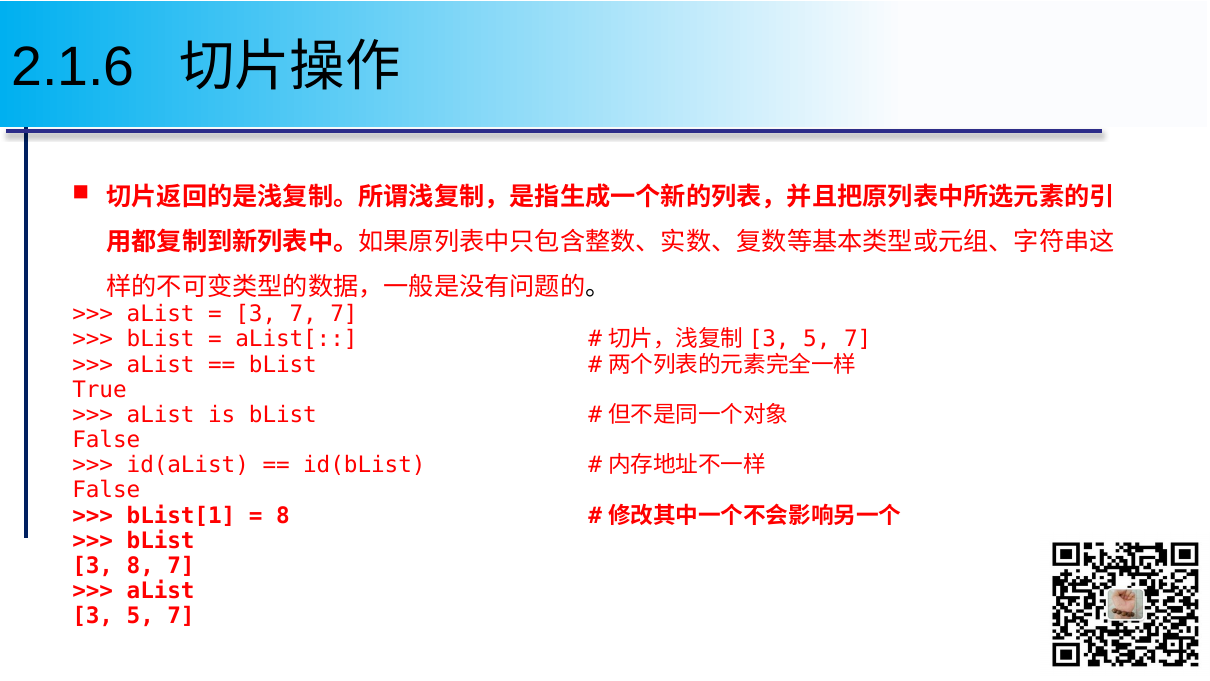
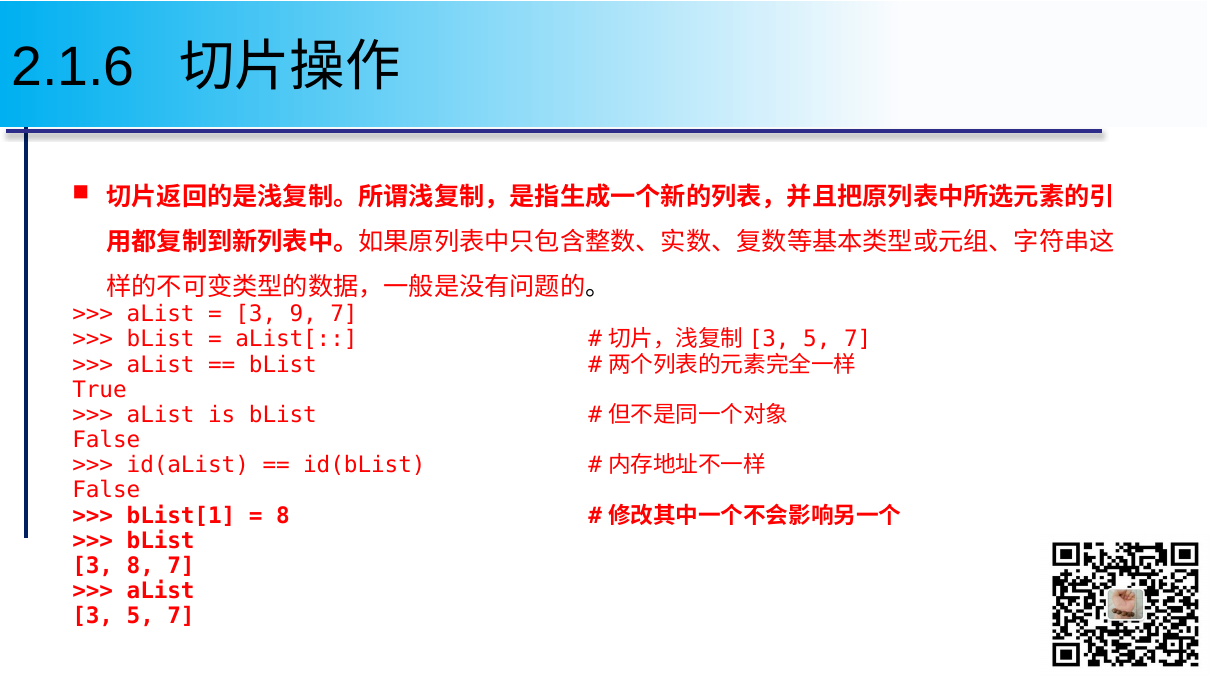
3 7: 7 -> 9 (303, 314)
